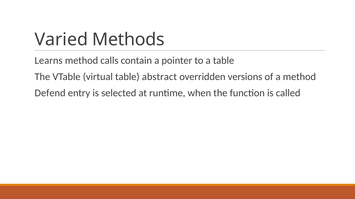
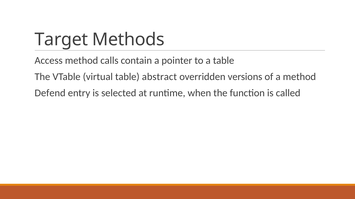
Varied: Varied -> Target (61, 40)
Learns: Learns -> Access (49, 61)
